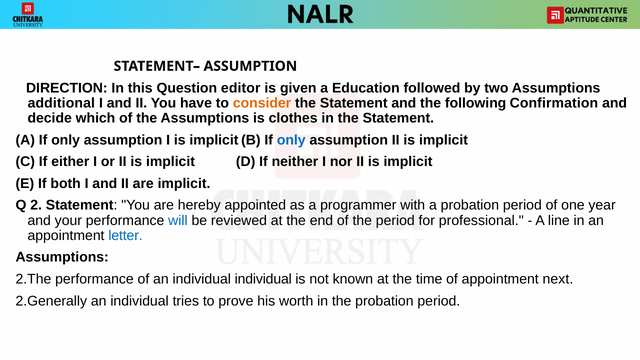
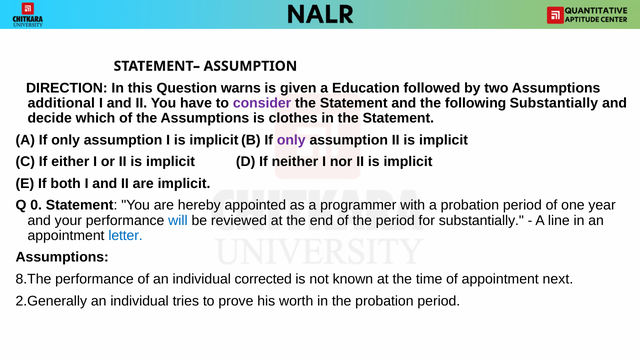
editor: editor -> warns (241, 88)
consider colour: orange -> purple (262, 103)
following Confirmation: Confirmation -> Substantially (554, 103)
only colour: blue -> purple (291, 140)
2: 2 -> 0 (36, 205)
for professional: professional -> substantially (481, 220)
2.The: 2.The -> 8.The (33, 279)
individual individual: individual -> corrected (263, 279)
